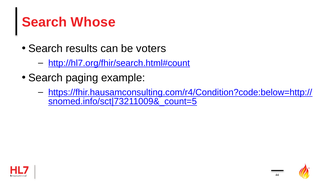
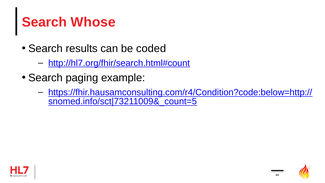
voters: voters -> coded (151, 49)
